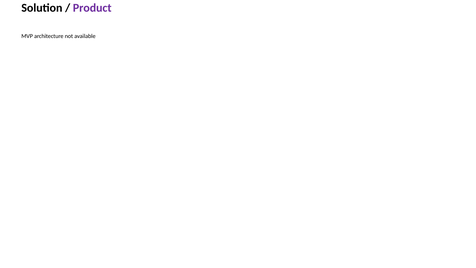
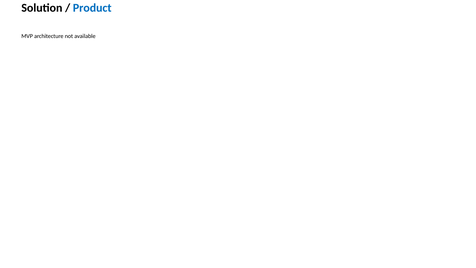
Product colour: purple -> blue (92, 8)
